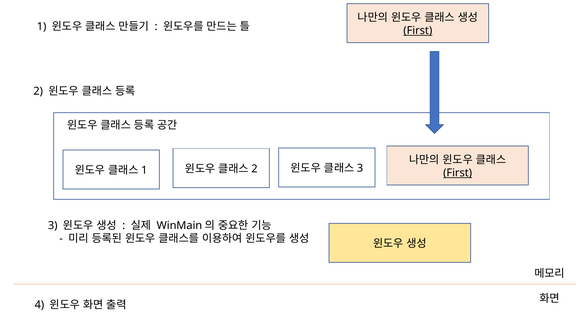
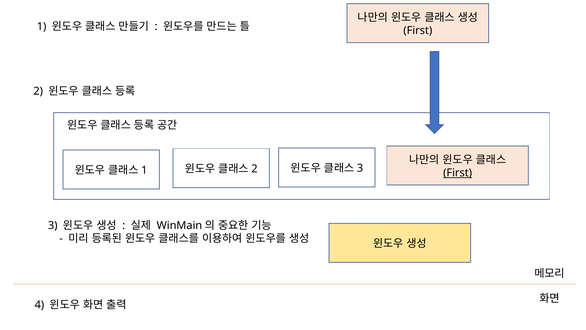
First underline: present -> none (418, 31)
